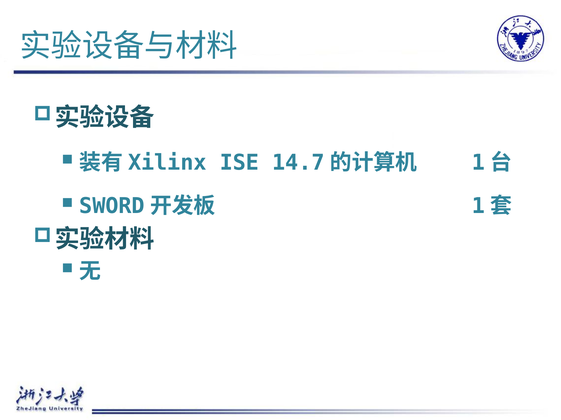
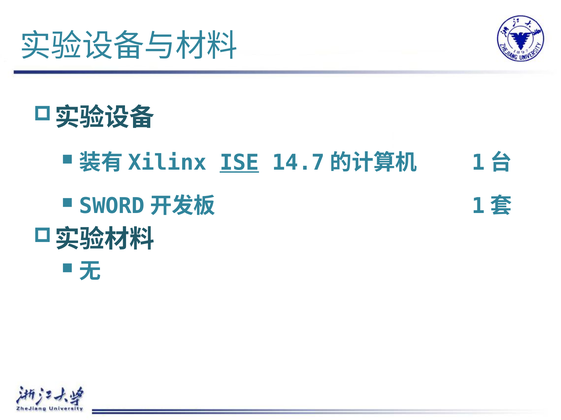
ISE underline: none -> present (239, 163)
